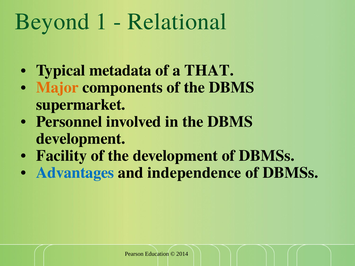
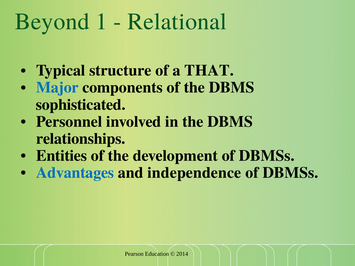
metadata: metadata -> structure (120, 71)
Major colour: orange -> blue (57, 88)
supermarket: supermarket -> sophisticated (81, 105)
development: development -> relationships (81, 139)
Facility: Facility -> Entities (62, 156)
